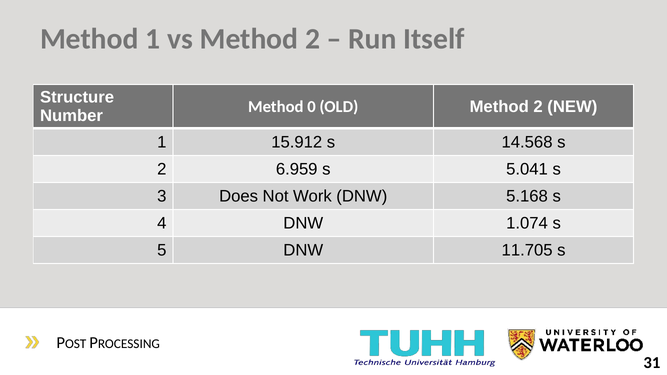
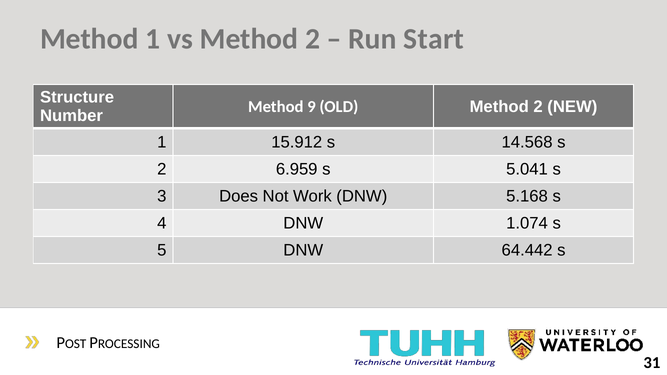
Itself: Itself -> Start (434, 39)
0: 0 -> 9 (311, 107)
11.705: 11.705 -> 64.442 (527, 250)
